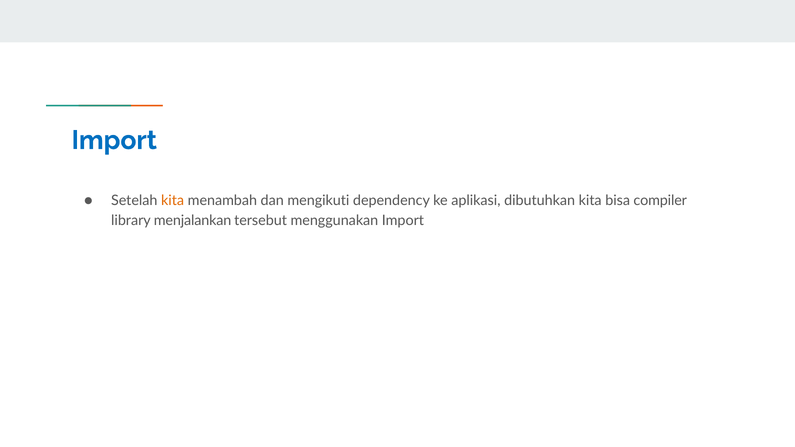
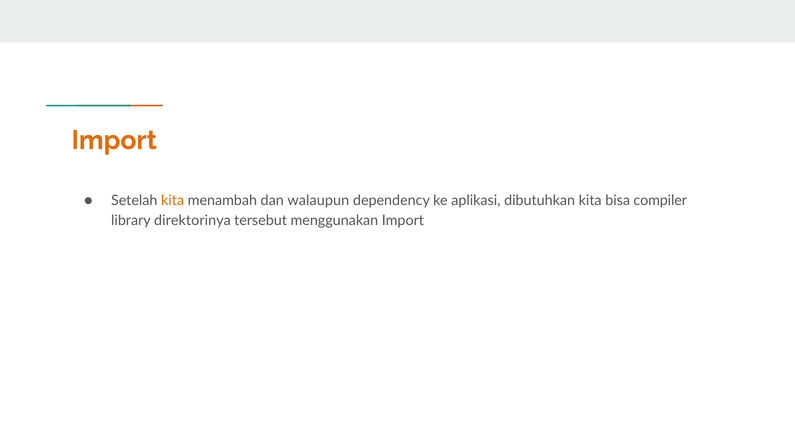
Import colour: blue -> orange (114, 140)
mengikuti: mengikuti -> walaupun (318, 201)
menjalankan: menjalankan -> direktorinya (192, 221)
